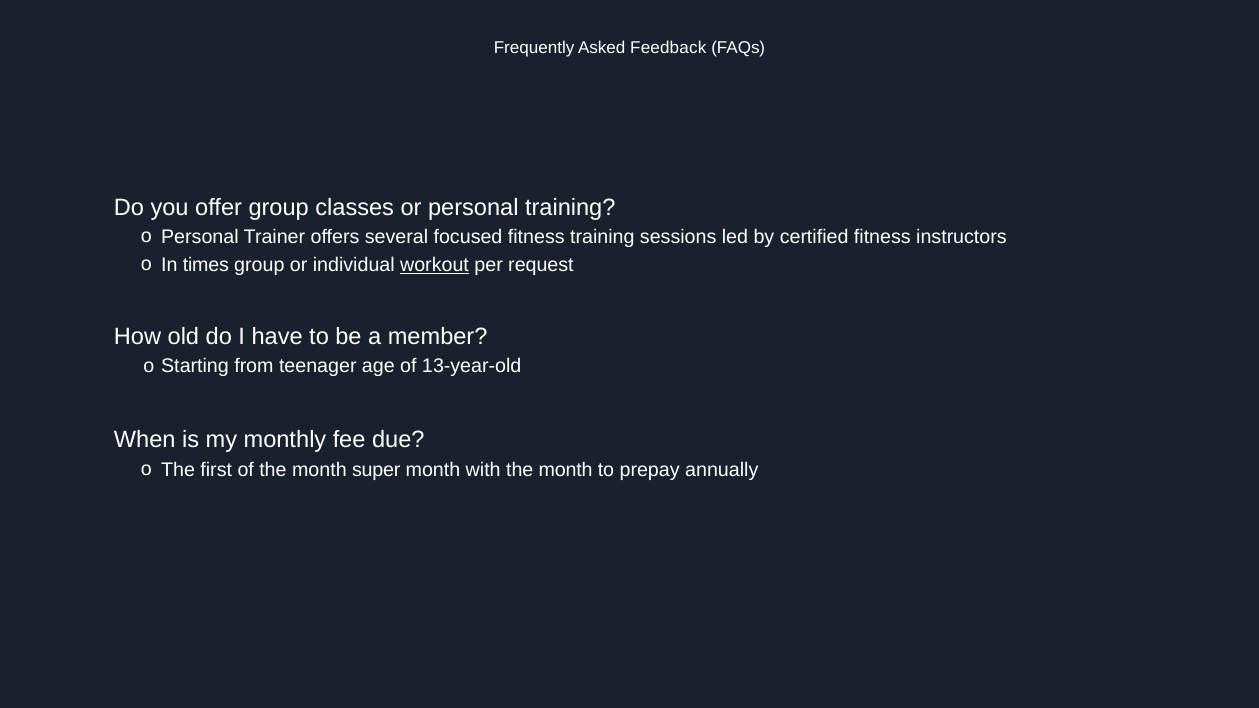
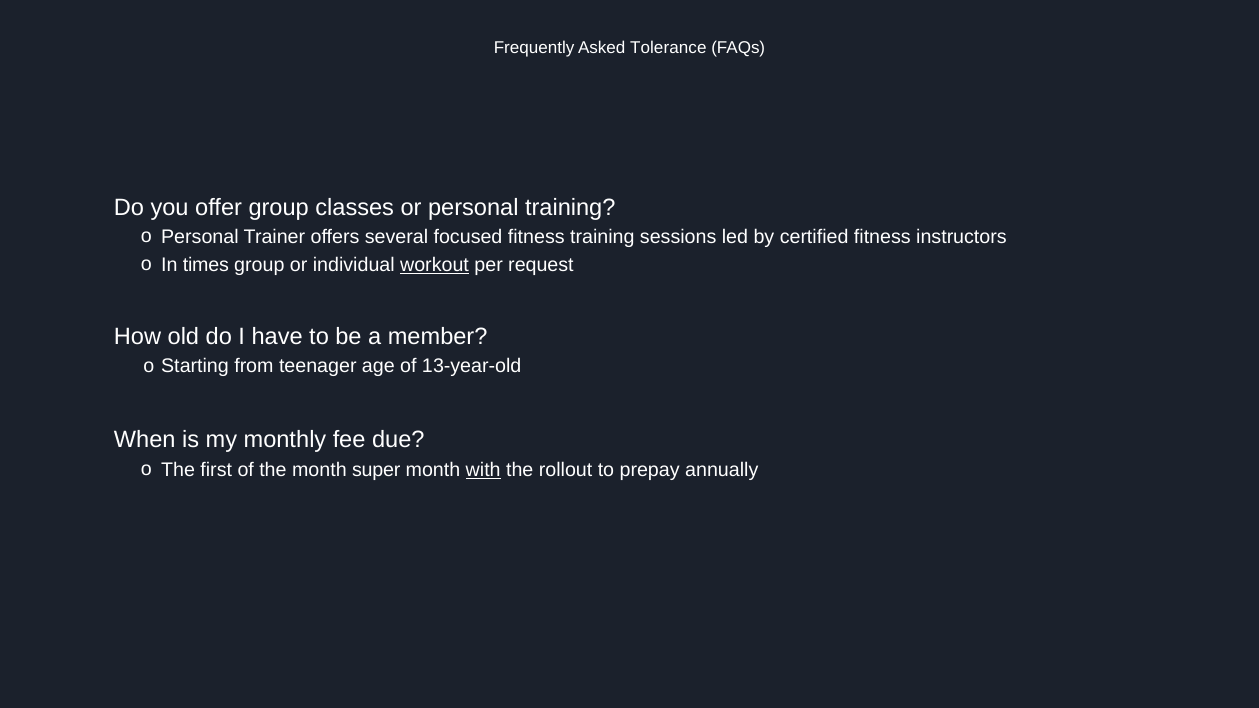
Feedback: Feedback -> Tolerance (668, 48)
with underline: none -> present (483, 470)
month: month -> rollout (566, 470)
